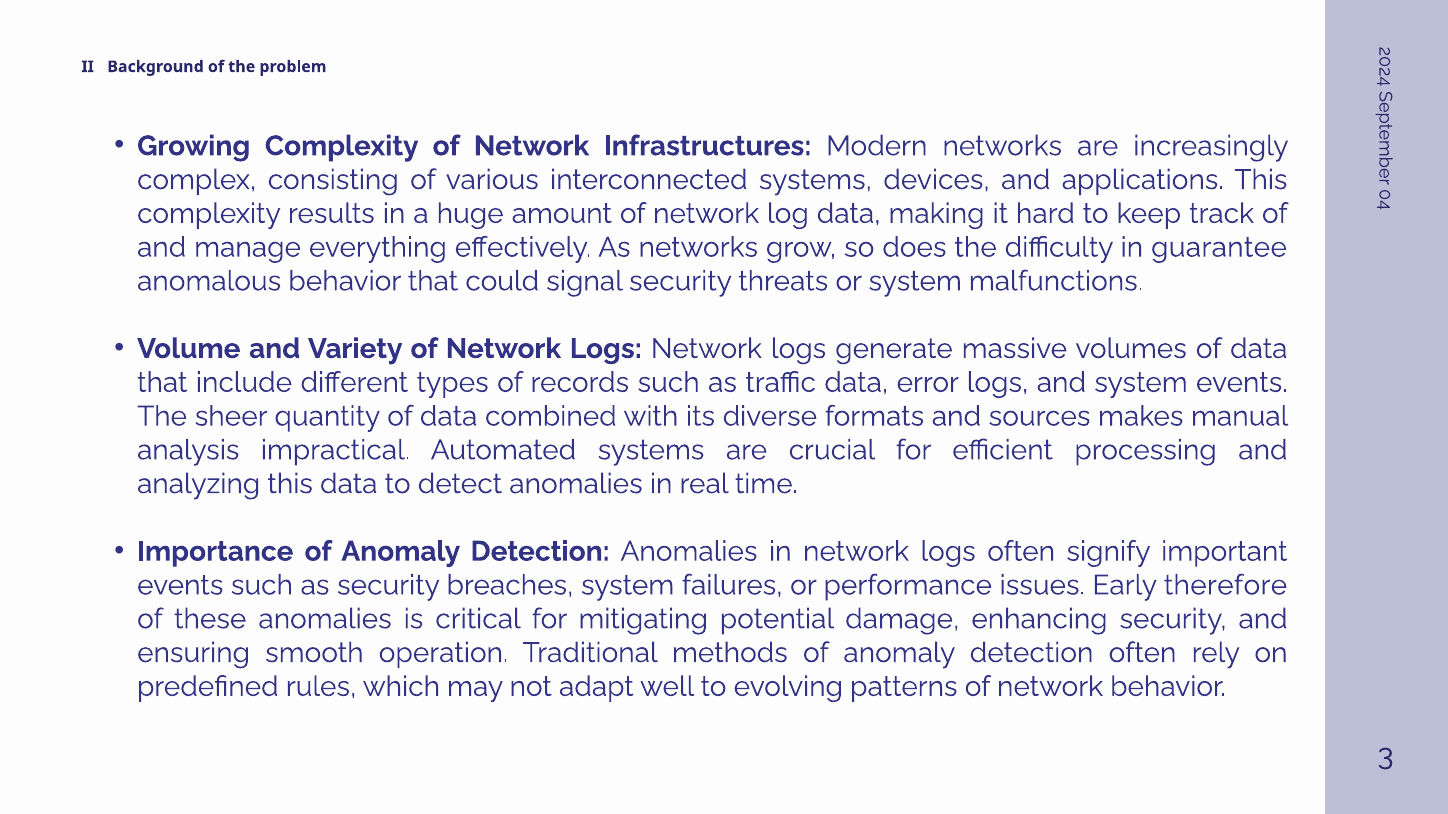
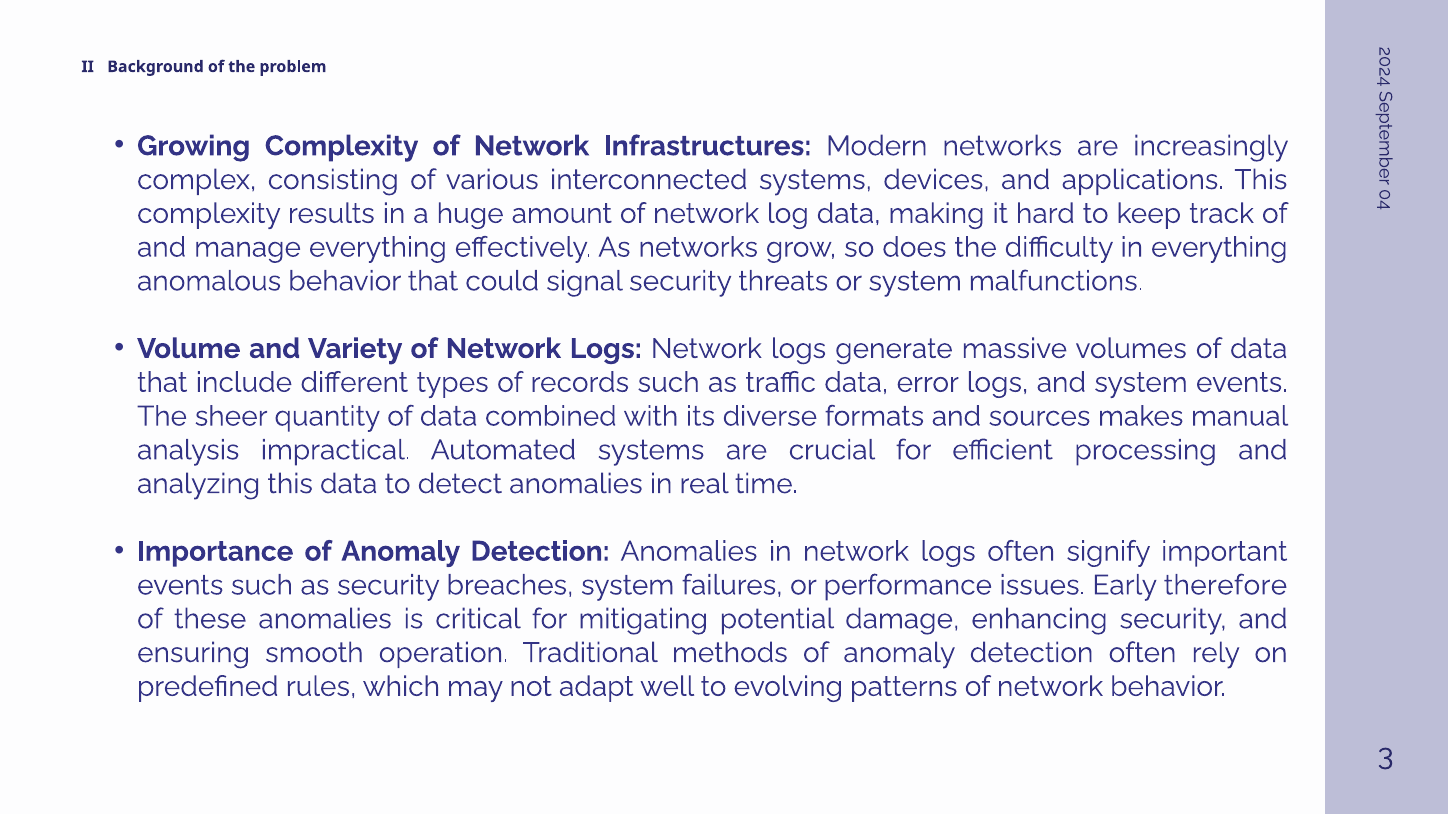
in guarantee: guarantee -> everything (1219, 247)
